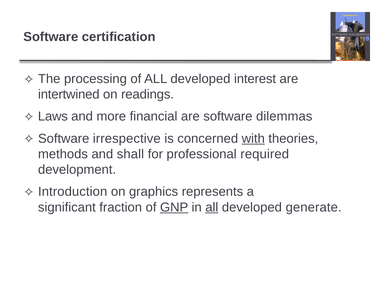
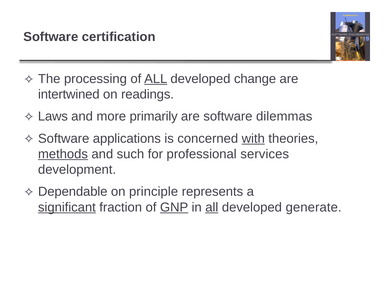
ALL underline: none -> present (156, 79)
interest: interest -> change (255, 79)
financial: financial -> primarily (154, 117)
irrespective: irrespective -> applications (127, 139)
methods underline: none -> present (63, 154)
shall: shall -> such (130, 154)
required: required -> services (265, 154)
Introduction: Introduction -> Dependable (73, 192)
graphics: graphics -> principle (154, 192)
significant underline: none -> present (67, 208)
